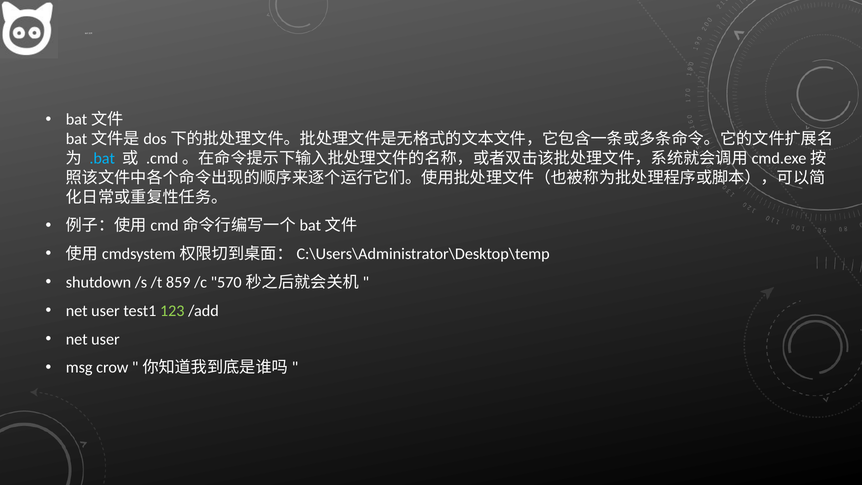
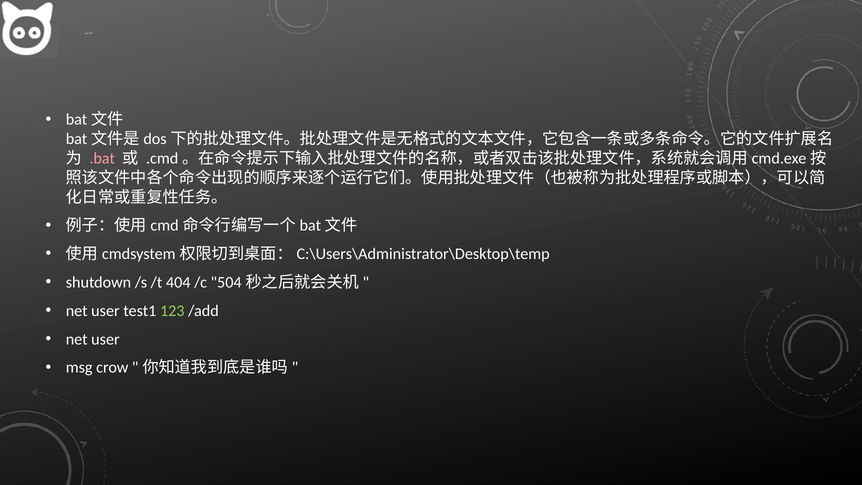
.bat colour: light blue -> pink (102, 158)
859: 859 -> 404 (178, 282)
570: 570 -> 504 (226, 282)
